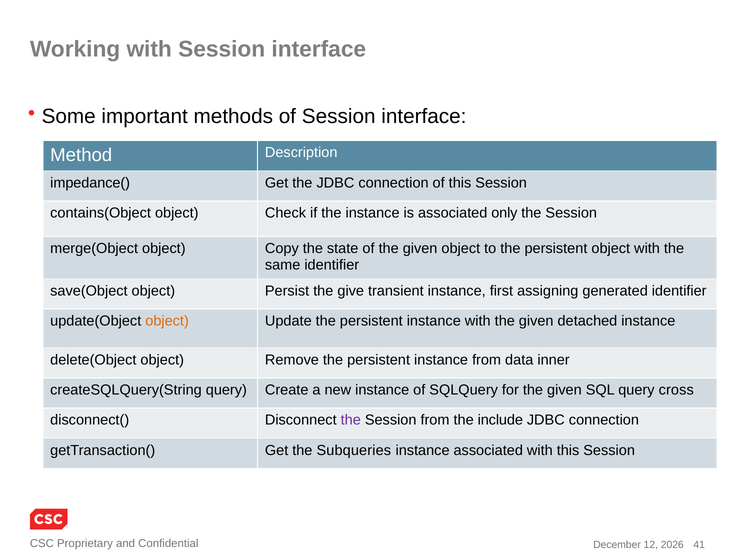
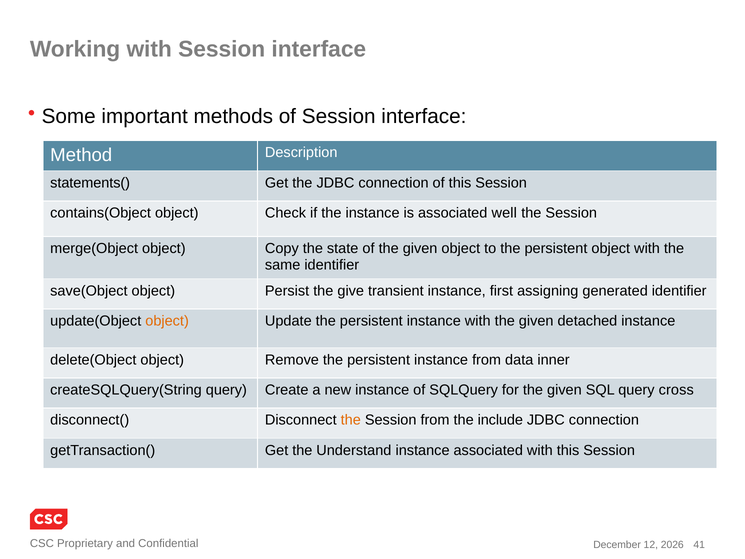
impedance(: impedance( -> statements( (90, 183)
only: only -> well (504, 213)
the colour: purple -> orange (351, 420)
Subqueries: Subqueries -> Understand (354, 450)
